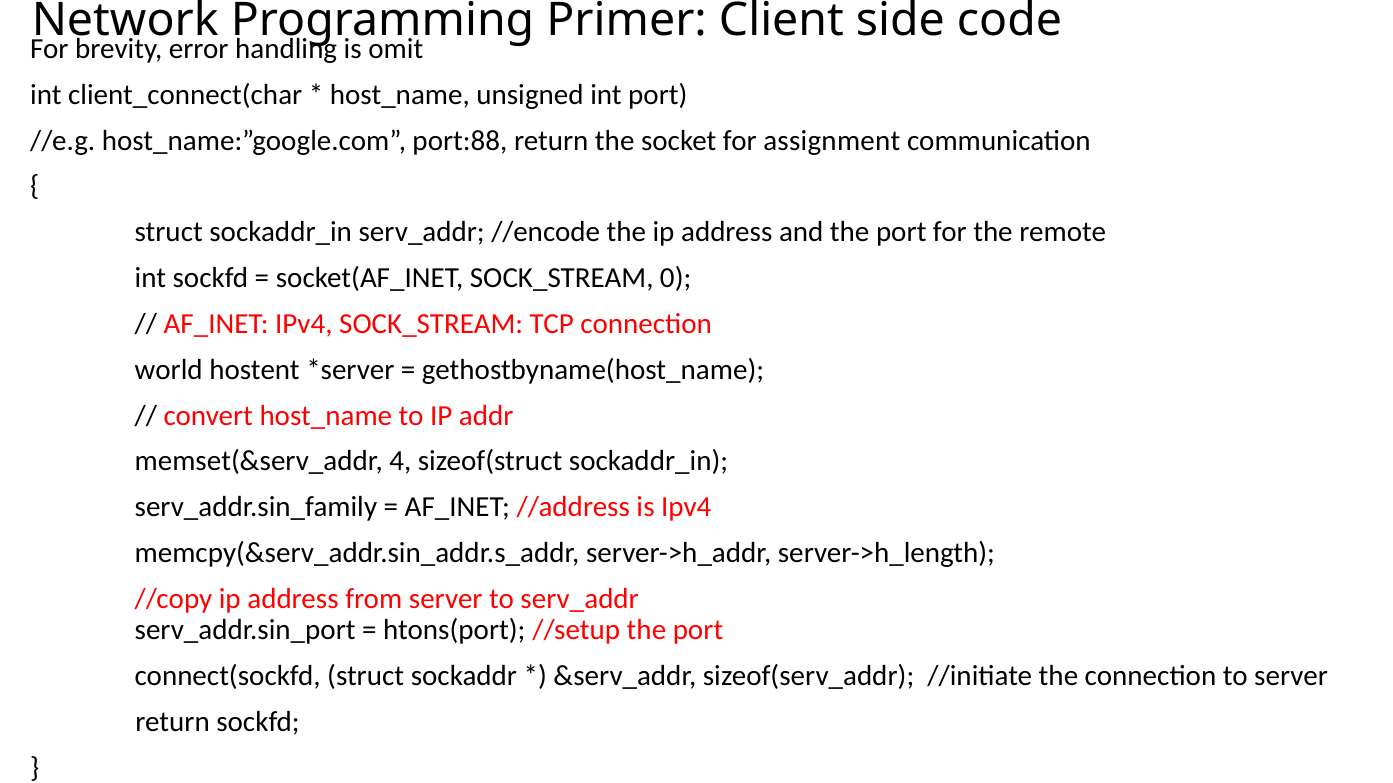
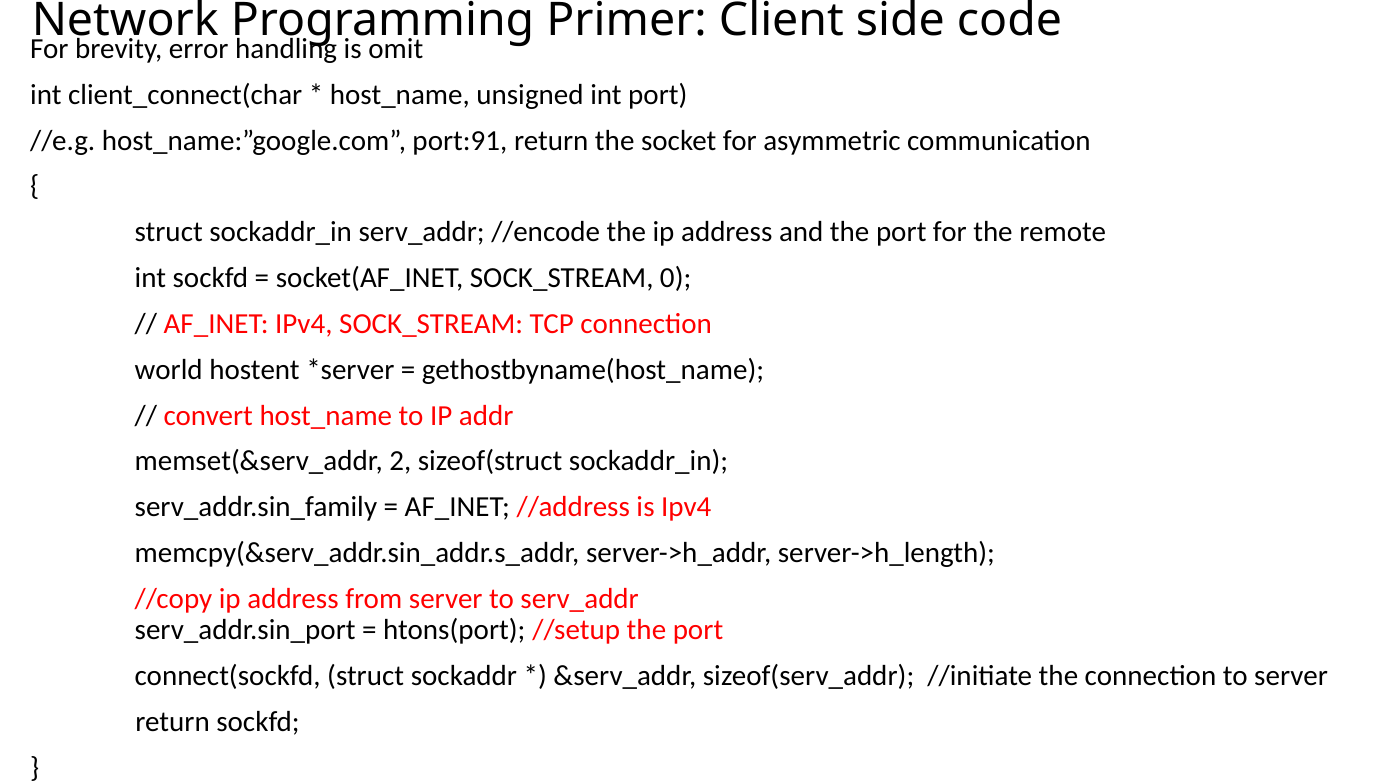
port:88: port:88 -> port:91 (460, 141)
assignment: assignment -> asymmetric (832, 141)
4: 4 -> 2 (400, 462)
